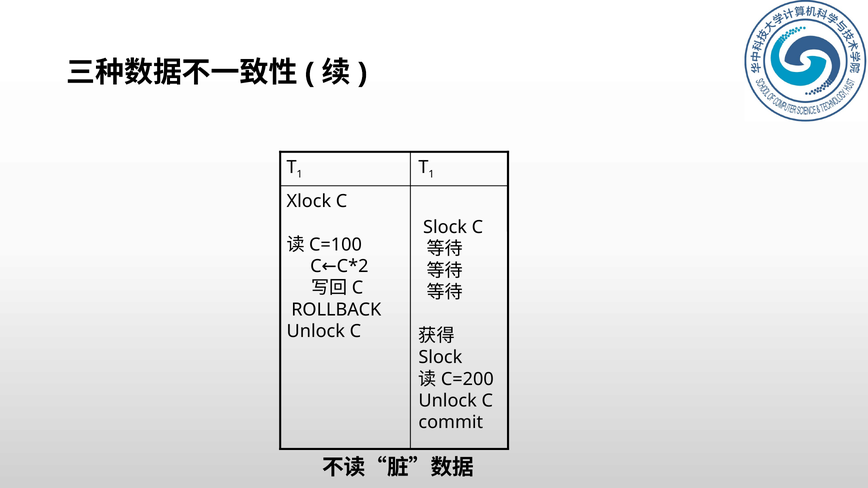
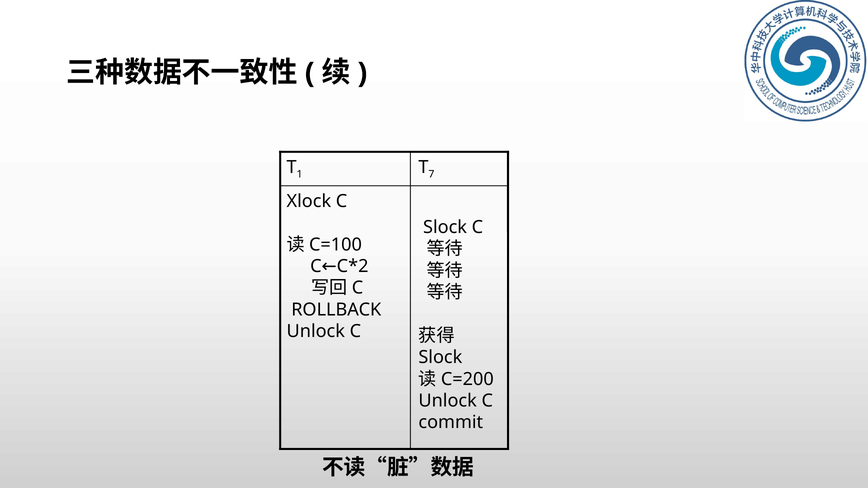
1: 1 -> 7 (431, 174)
